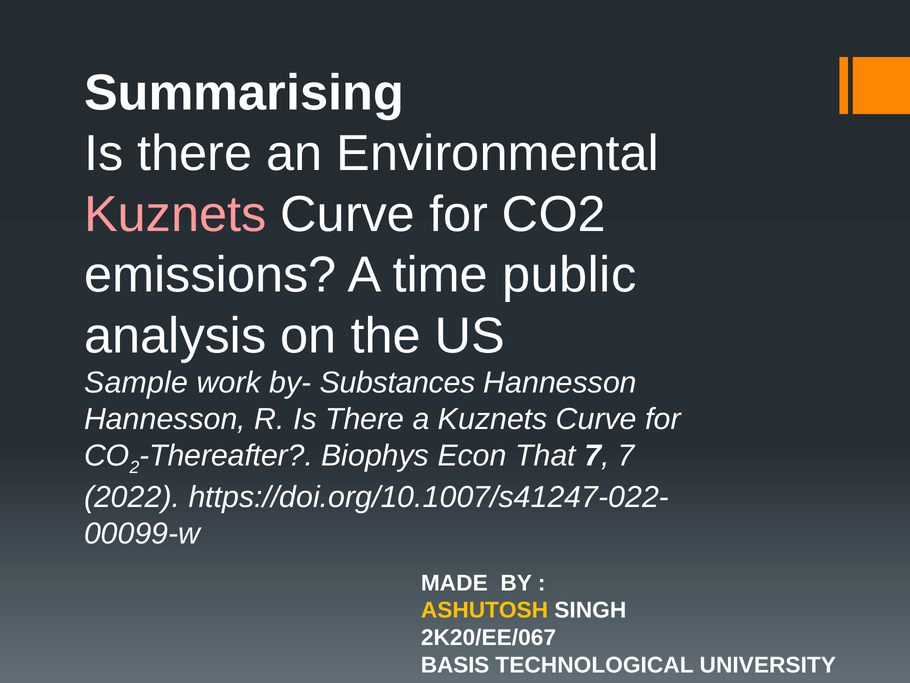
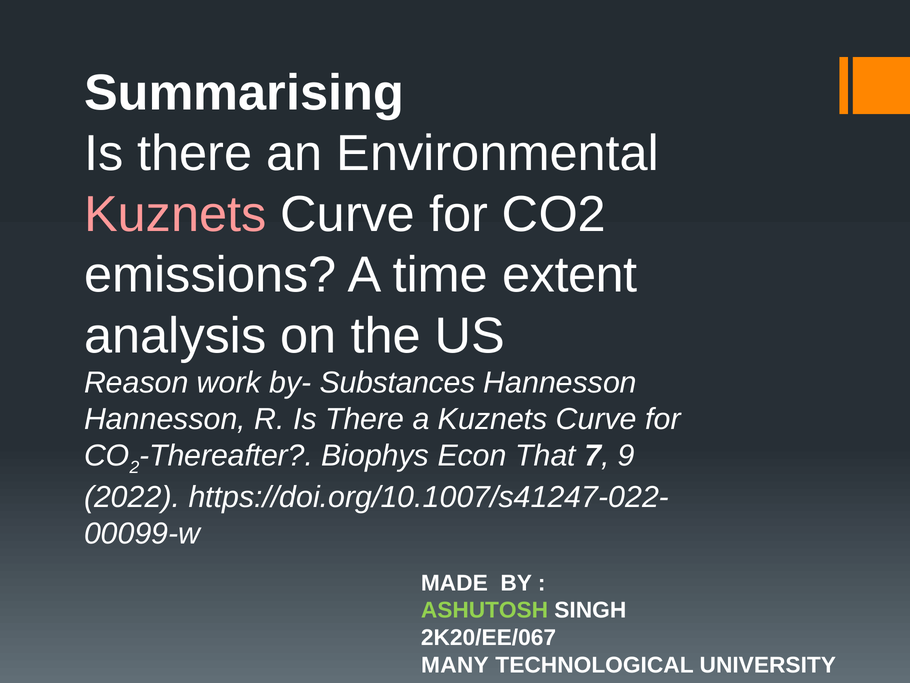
public: public -> extent (570, 275)
Sample: Sample -> Reason (136, 383)
7 7: 7 -> 9 (626, 455)
ASHUTOSH colour: yellow -> light green (484, 610)
BASIS: BASIS -> MANY (455, 665)
